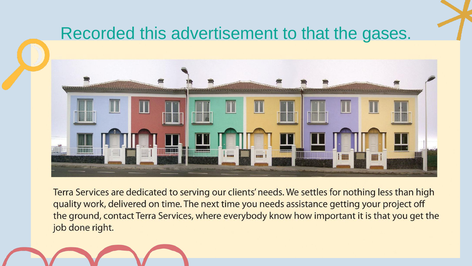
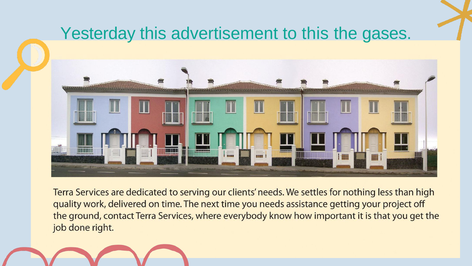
Recorded: Recorded -> Yesterday (98, 33)
to that: that -> this (315, 33)
